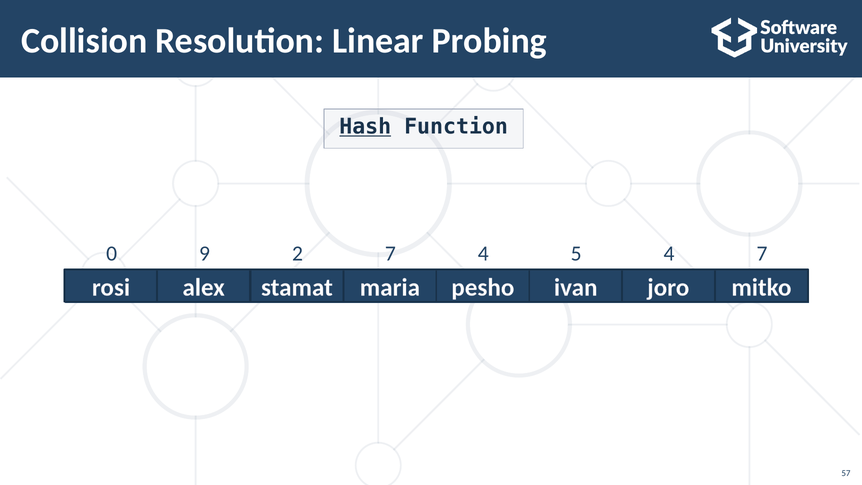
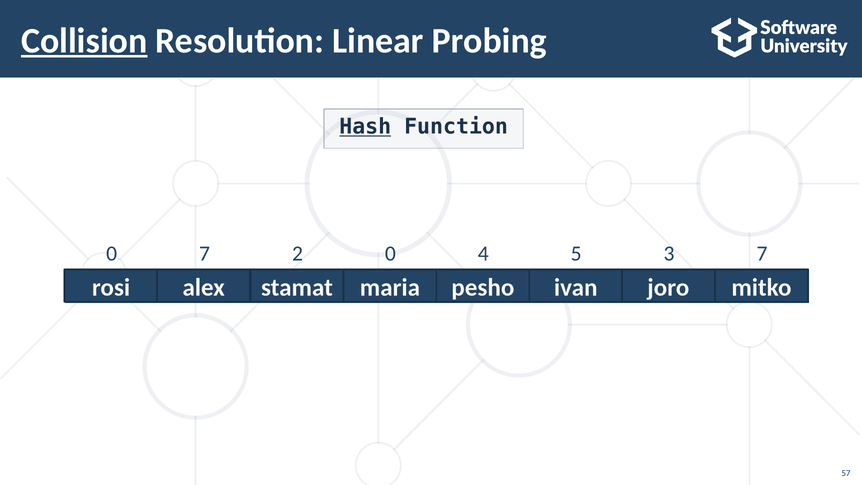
Collision underline: none -> present (84, 41)
0 9: 9 -> 7 (205, 254)
2 7: 7 -> 0 (390, 254)
5 4: 4 -> 3 (669, 254)
